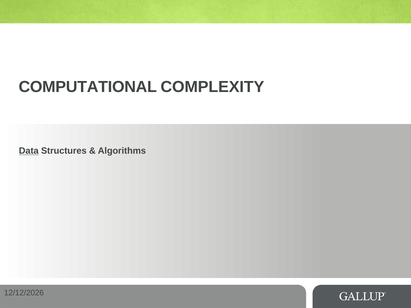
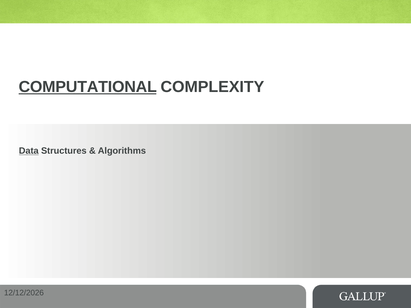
COMPUTATIONAL underline: none -> present (88, 87)
